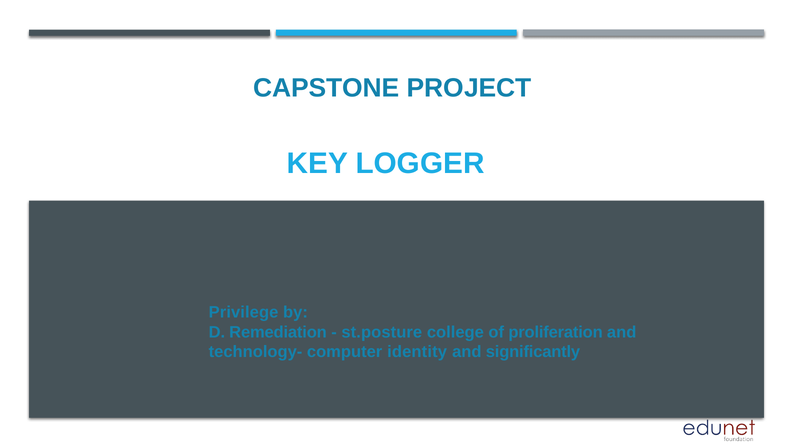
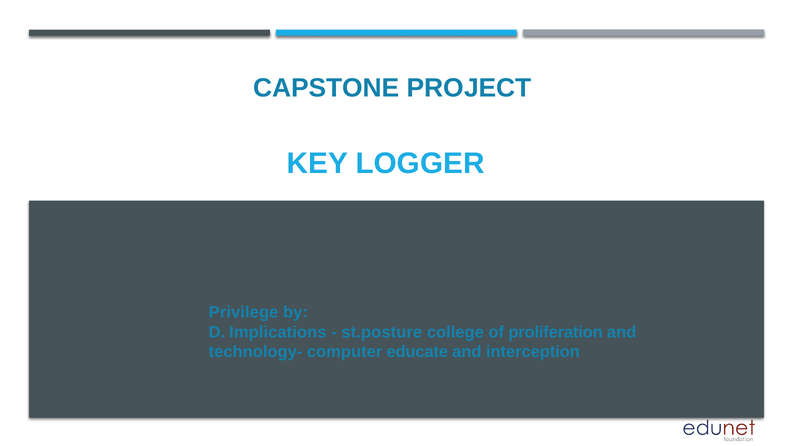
Remediation: Remediation -> Implications (278, 332)
identity: identity -> educate (417, 352)
significantly: significantly -> interception (533, 352)
